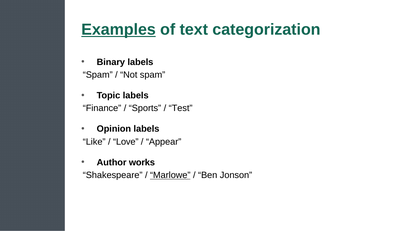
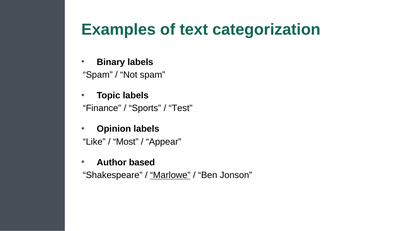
Examples underline: present -> none (119, 30)
Love: Love -> Most (126, 142)
works: works -> based (142, 163)
